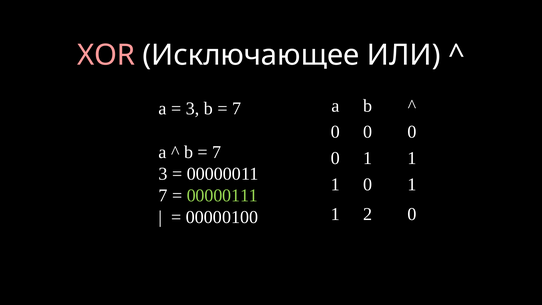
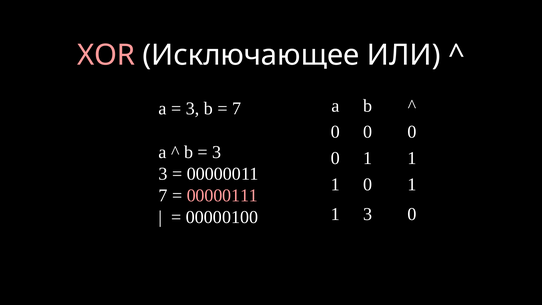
7: 7 -> 3 (217, 152)
00000111 colour: light green -> pink (222, 195)
1 2: 2 -> 3 (368, 214)
